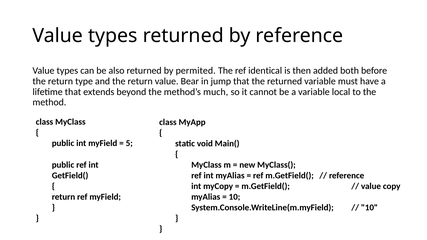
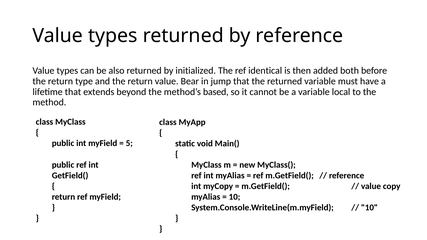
permited: permited -> initialized (196, 71)
much: much -> based (216, 92)
